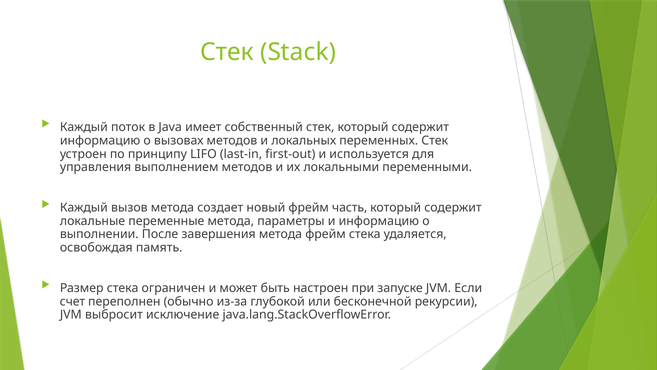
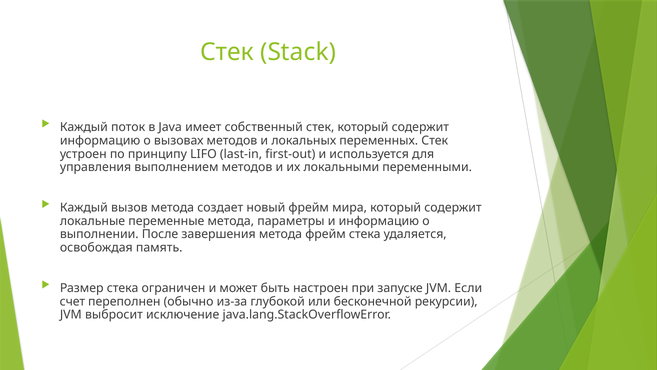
часть: часть -> мира (350, 207)
